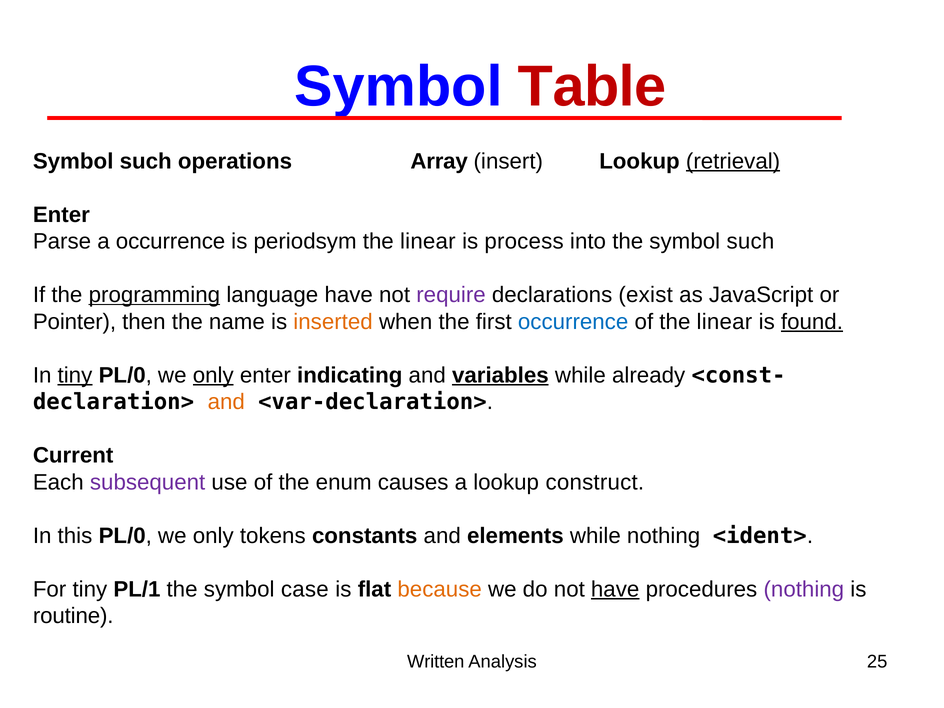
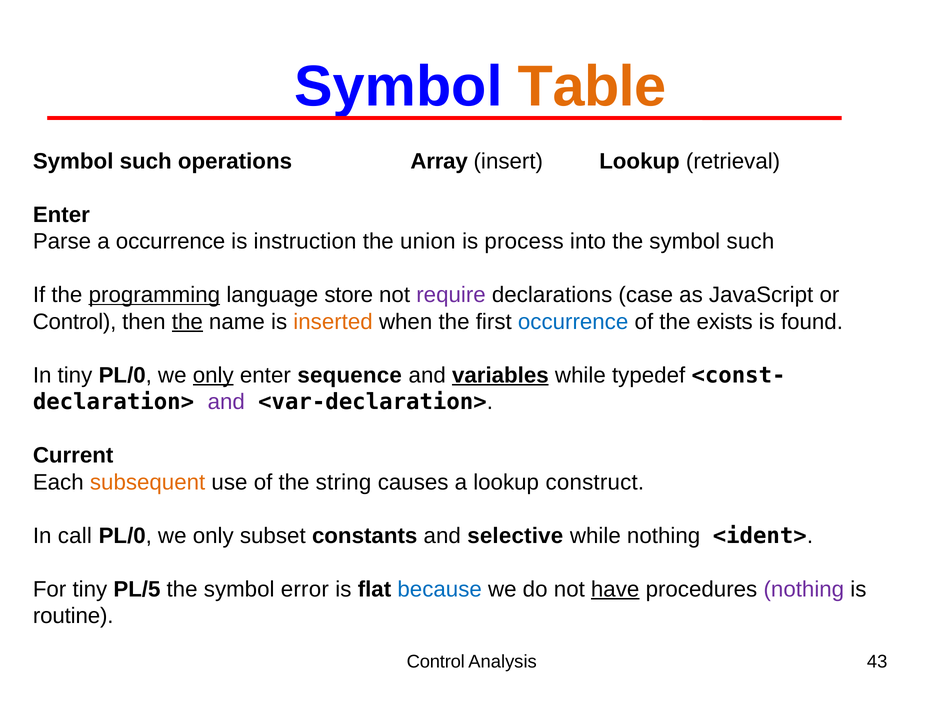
Table colour: red -> orange (592, 87)
retrieval underline: present -> none (733, 161)
periodsym: periodsym -> instruction (305, 241)
linear: linear -> union (428, 241)
language have: have -> store (349, 295)
exist: exist -> case (646, 295)
Pointer: Pointer -> Control (75, 322)
the underline: none -> present (187, 322)
of the linear: linear -> exists (725, 322)
found underline: present -> none (812, 322)
tiny underline: present -> none (75, 375)
indicating: indicating -> sequence (350, 375)
already: already -> typedef (649, 375)
and colour: orange -> purple (226, 402)
subsequent colour: purple -> orange (148, 482)
enum: enum -> string (344, 482)
this: this -> call (75, 536)
tokens: tokens -> subset (273, 536)
elements: elements -> selective (515, 536)
PL/1: PL/1 -> PL/5 (137, 589)
case: case -> error (305, 589)
because colour: orange -> blue (440, 589)
Written: Written -> Control (436, 662)
25: 25 -> 43 (877, 662)
